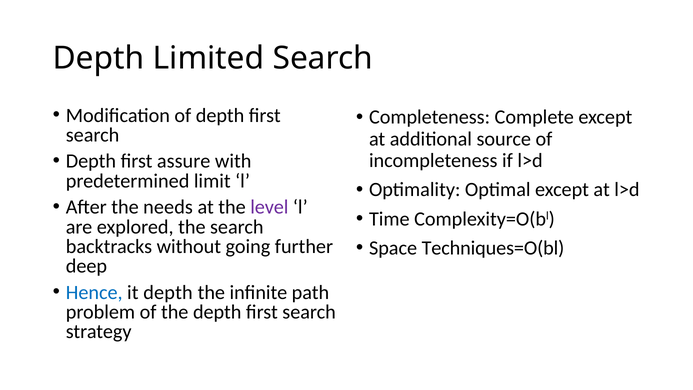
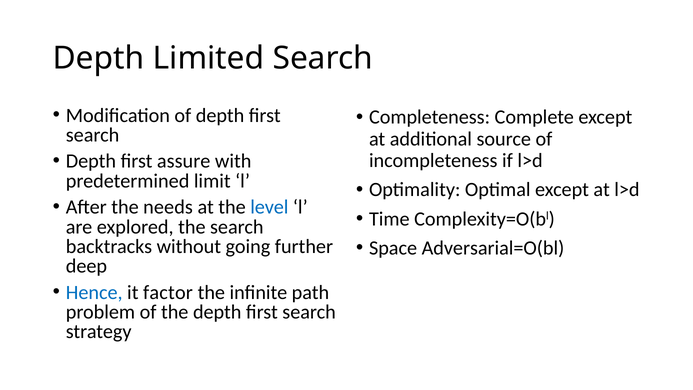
level colour: purple -> blue (269, 207)
Techniques=O(bl: Techniques=O(bl -> Adversarial=O(bl (493, 248)
it depth: depth -> factor (168, 292)
